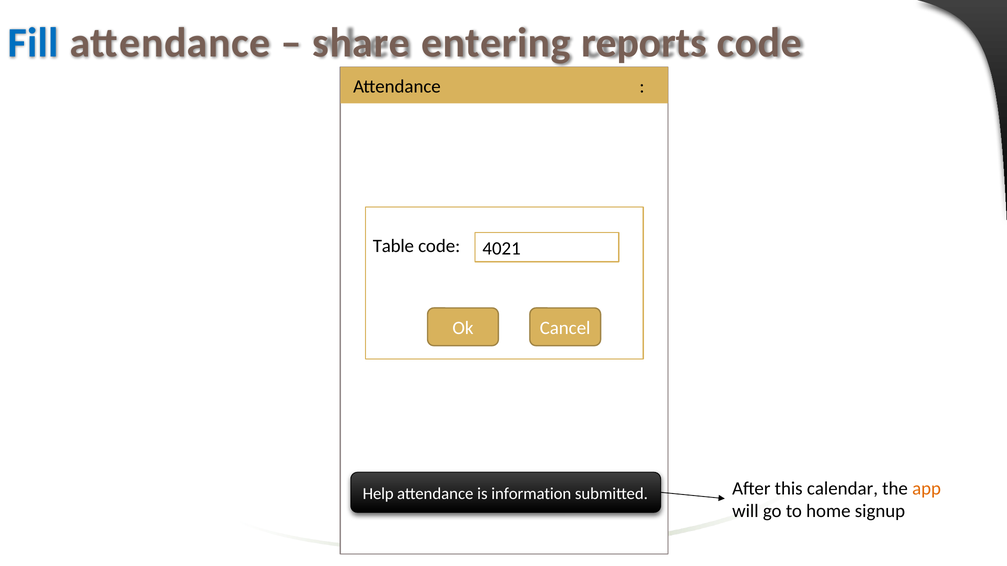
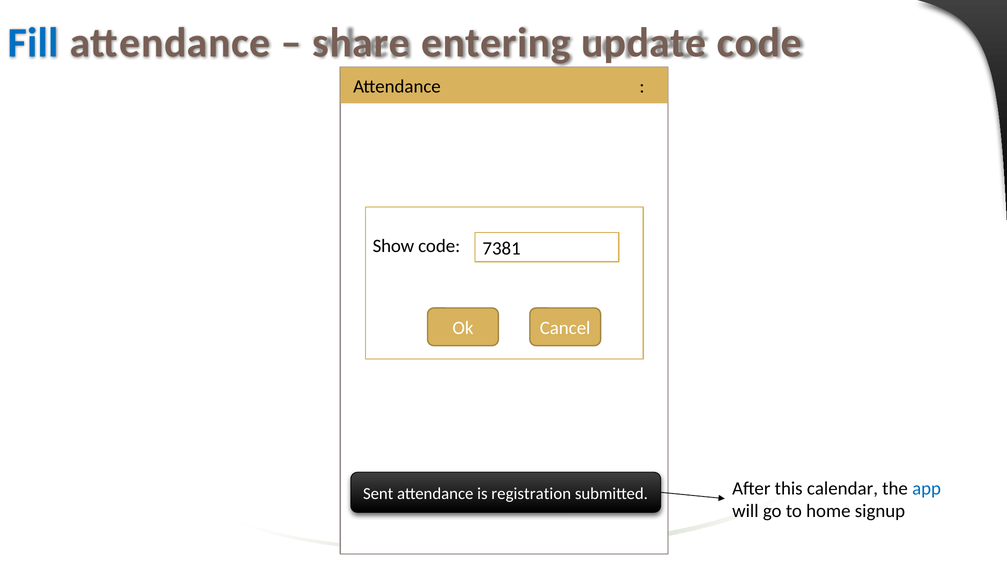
reports: reports -> update (644, 43)
Table: Table -> Show (393, 246)
4021: 4021 -> 7381 (502, 249)
Help: Help -> Sent (378, 494)
information: information -> registration (531, 494)
app colour: orange -> blue (927, 489)
